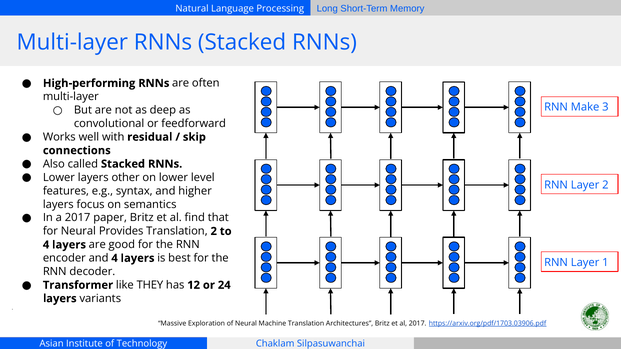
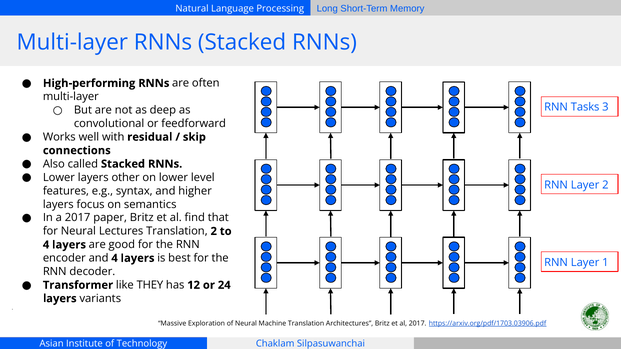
Make: Make -> Tasks (585, 107)
Provides: Provides -> Lectures (121, 231)
